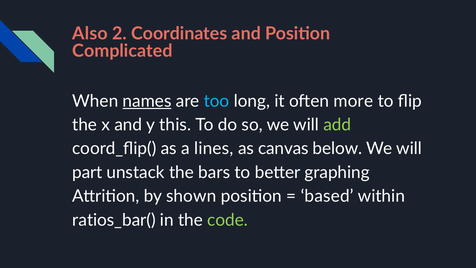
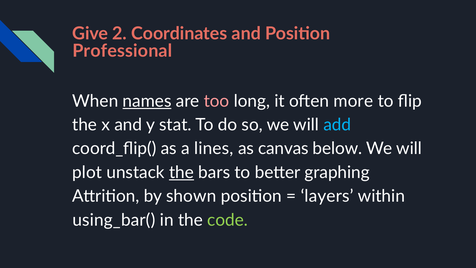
Also: Also -> Give (90, 33)
Complicated: Complicated -> Professional (122, 51)
too colour: light blue -> pink (217, 101)
this: this -> stat (175, 125)
add colour: light green -> light blue (337, 125)
part: part -> plot (87, 172)
the underline: none -> present (181, 172)
based: based -> layers (327, 196)
ratios_bar(: ratios_bar( -> using_bar( (114, 220)
